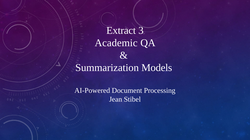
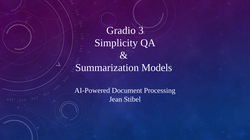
Extract: Extract -> Gradio (121, 31)
Academic: Academic -> Simplicity (116, 43)
